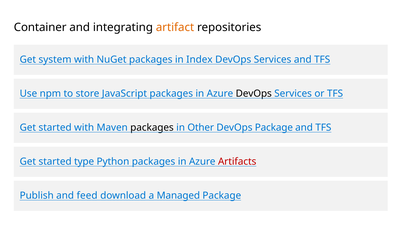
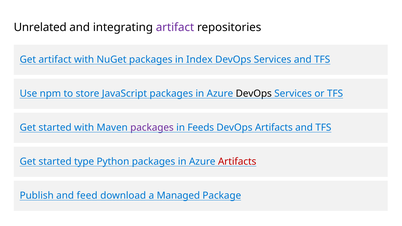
Container: Container -> Unrelated (40, 27)
artifact colour: orange -> purple (175, 27)
Get system: system -> artifact (55, 60)
packages colour: black -> purple (152, 128)
Other: Other -> Feeds (201, 128)
DevOps Package: Package -> Artifacts (274, 128)
